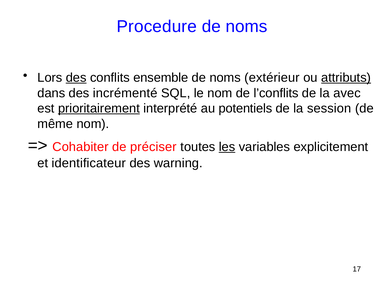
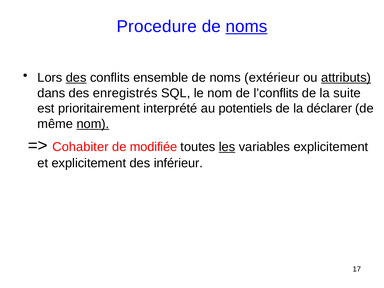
noms underline: none -> present (246, 26)
incrémenté: incrémenté -> enregistrés (125, 93)
avec: avec -> suite (347, 93)
prioritairement underline: present -> none (99, 108)
session: session -> déclarer (329, 108)
nom underline: none -> present (93, 124)
préciser: préciser -> modifiée (154, 147)
et identificateur: identificateur -> explicitement (89, 163)
warning: warning -> inférieur (178, 163)
